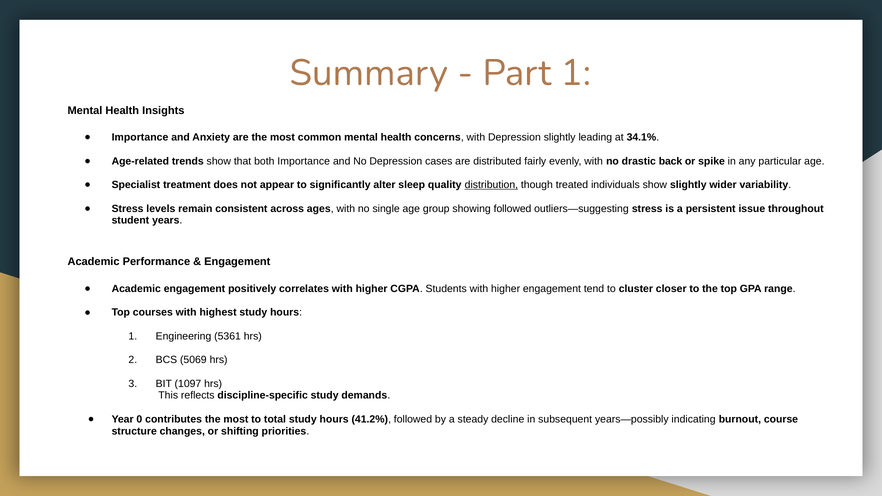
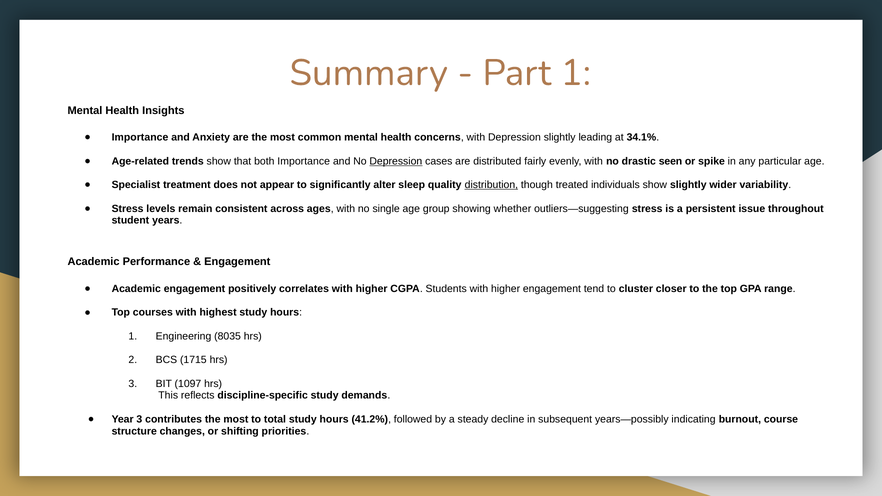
Depression underline: none -> present (396, 161)
back: back -> seen (670, 161)
showing followed: followed -> whether (512, 209)
5361: 5361 -> 8035 (228, 336)
5069: 5069 -> 1715 (193, 360)
Year 0: 0 -> 3 (139, 419)
